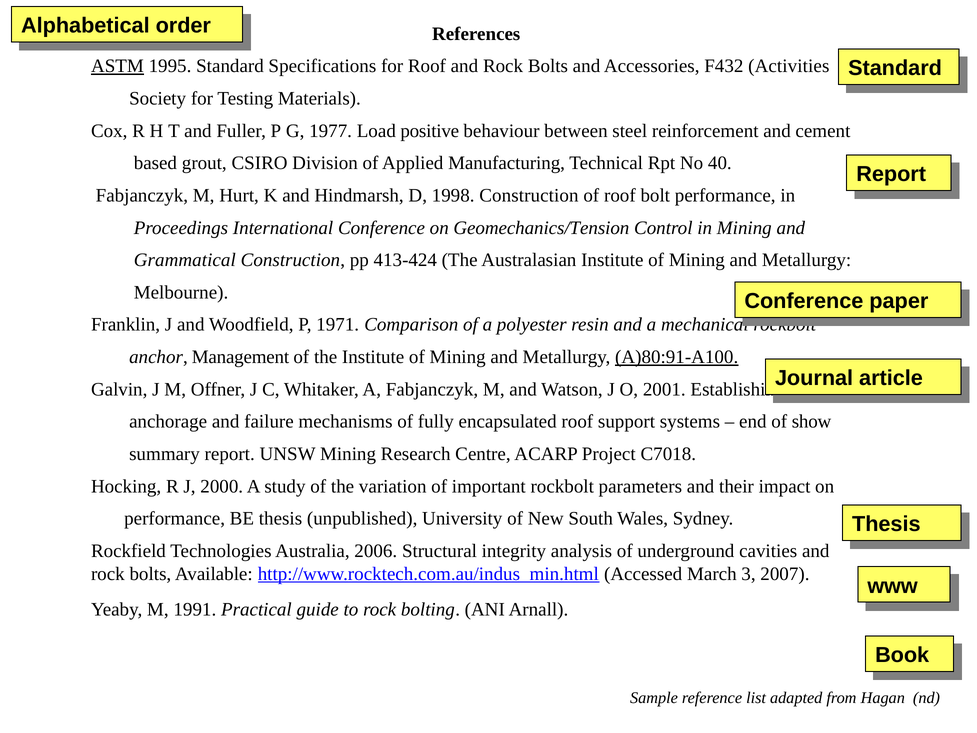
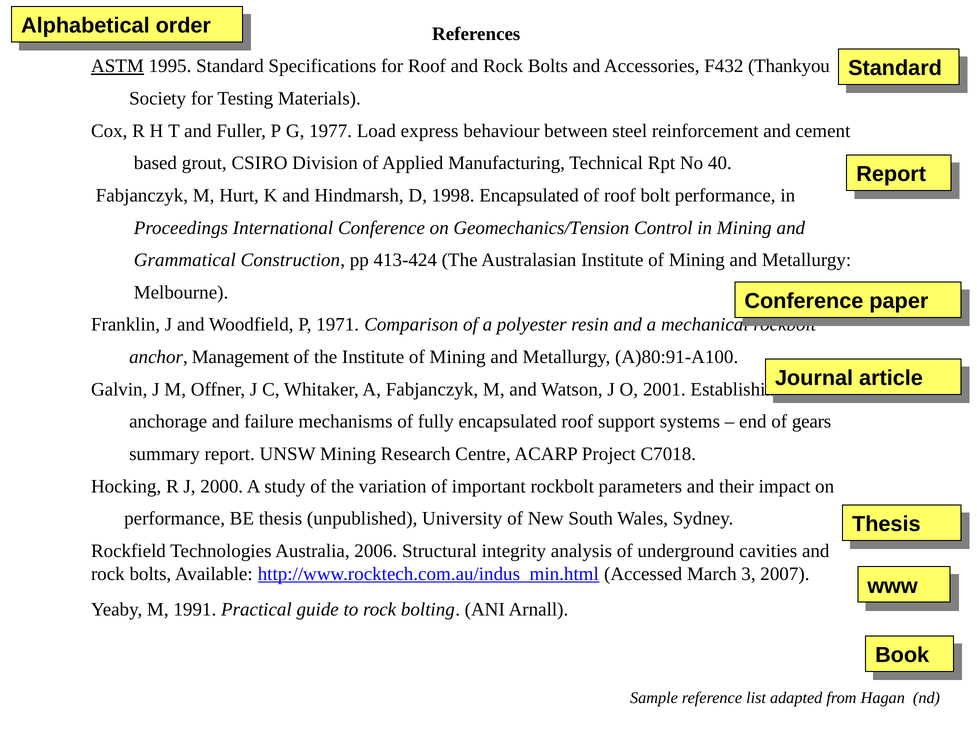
Activities: Activities -> Thankyou (789, 66)
positive: positive -> express (430, 131)
1998 Construction: Construction -> Encapsulated (529, 195)
A)80:91-A100 underline: present -> none (677, 357)
show: show -> gears (812, 422)
